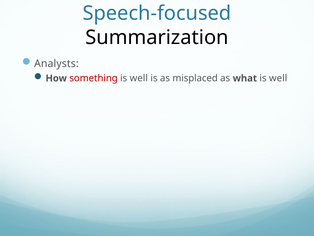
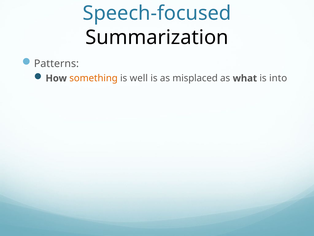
Analysts: Analysts -> Patterns (56, 64)
something colour: red -> orange (94, 78)
what is well: well -> into (278, 78)
